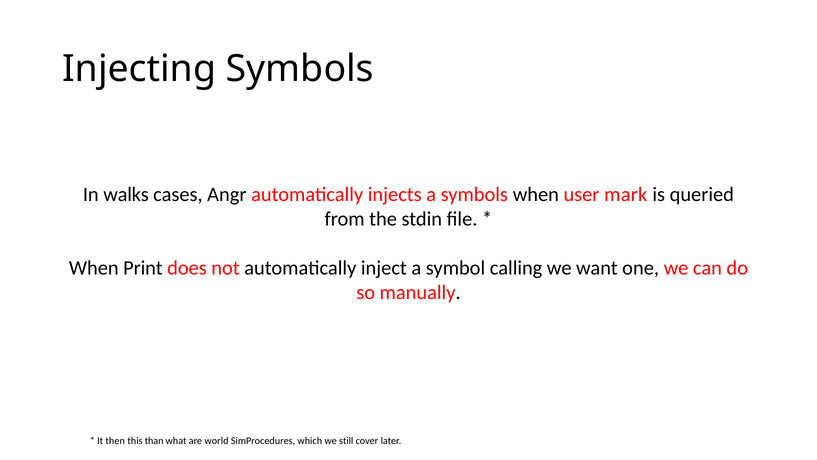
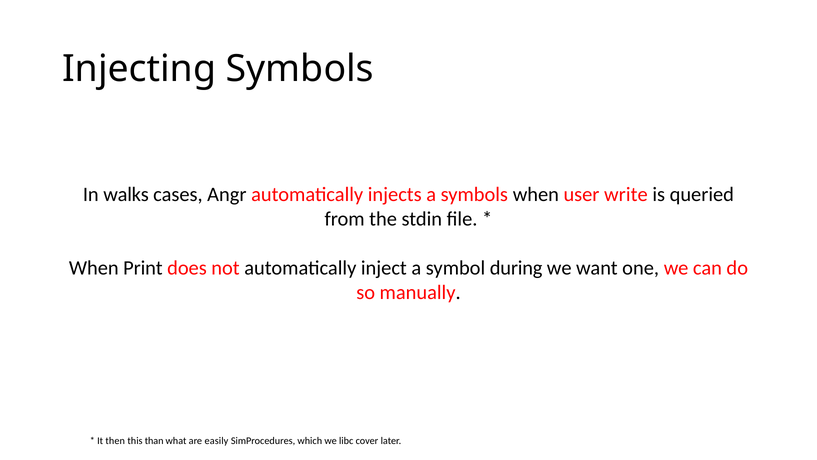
mark: mark -> write (626, 194)
calling: calling -> during (516, 268)
world: world -> easily (216, 440)
still: still -> libc (346, 440)
